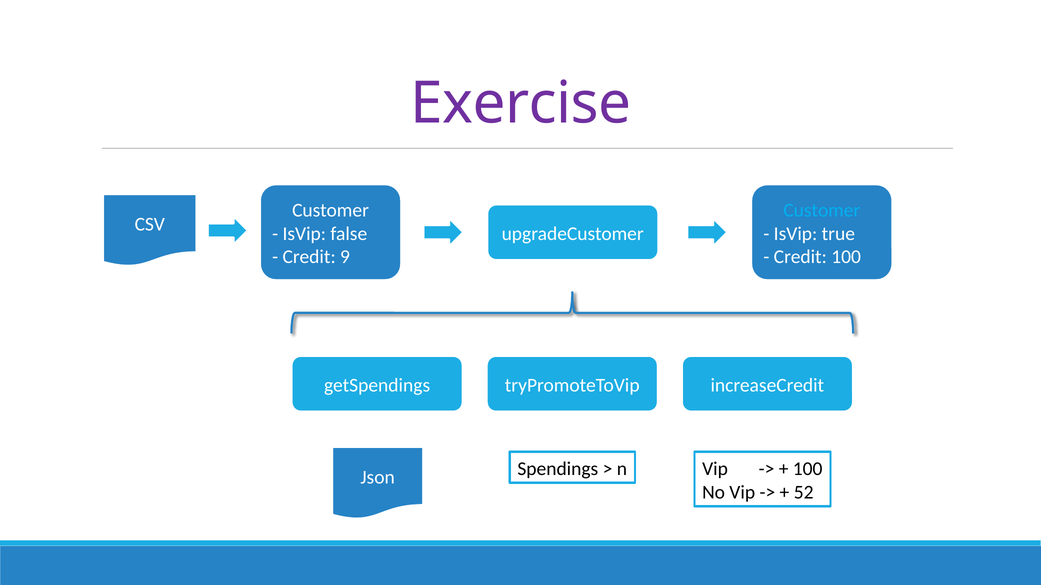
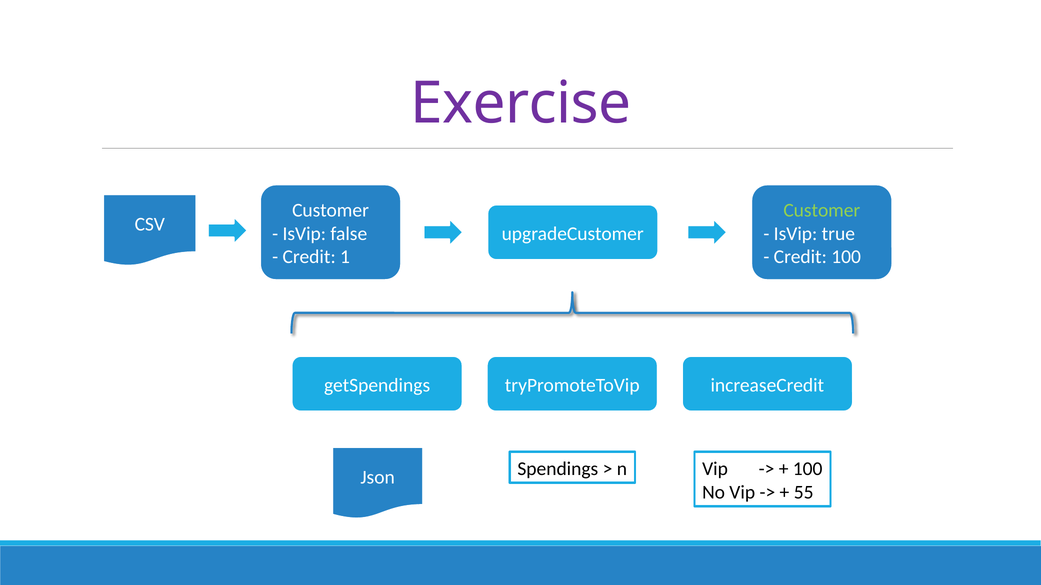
Customer colour: light blue -> light green (822, 210)
9: 9 -> 1 (345, 257)
52: 52 -> 55 (804, 493)
